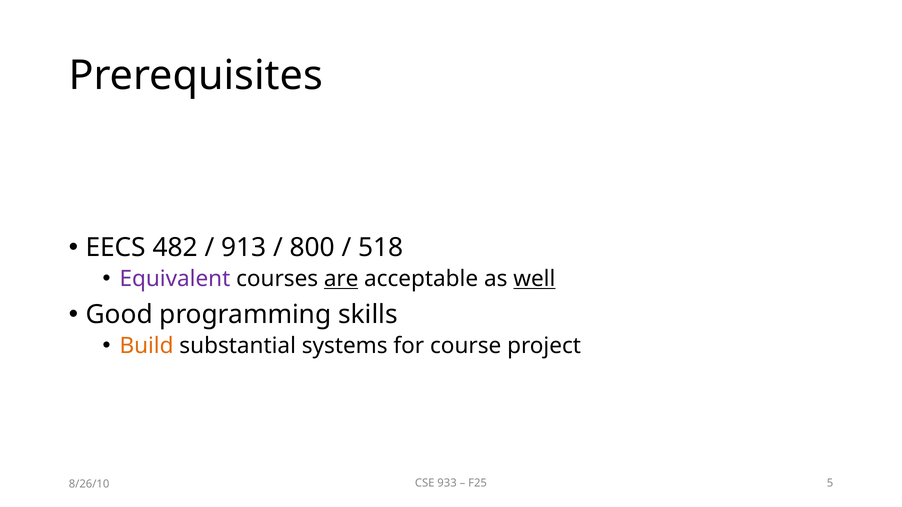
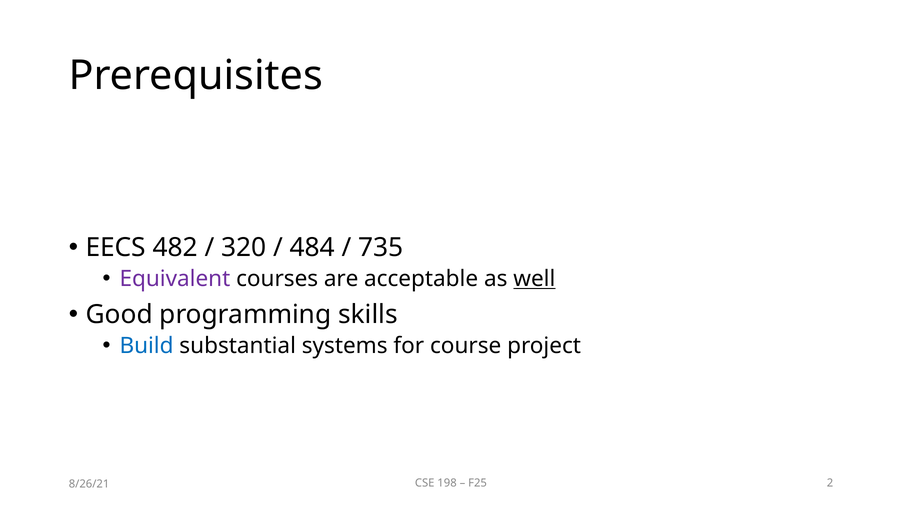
913: 913 -> 320 (244, 248)
800: 800 -> 484 (312, 248)
518: 518 -> 735 (381, 248)
are underline: present -> none (341, 279)
Build colour: orange -> blue (147, 346)
933: 933 -> 198 (447, 484)
5: 5 -> 2 (830, 484)
8/26/10: 8/26/10 -> 8/26/21 (89, 485)
